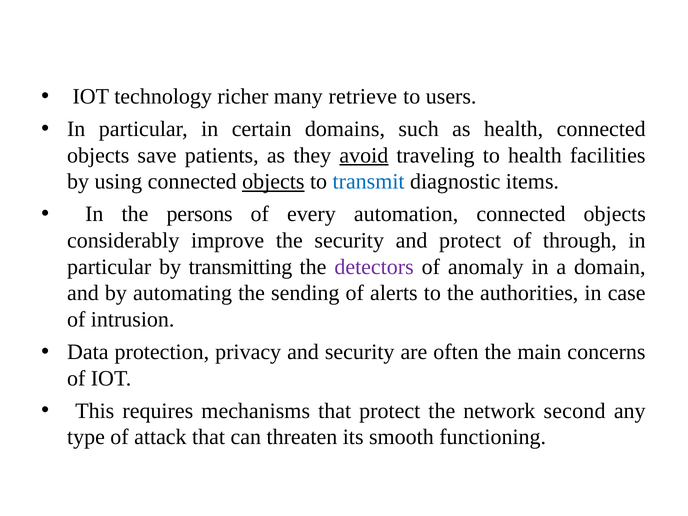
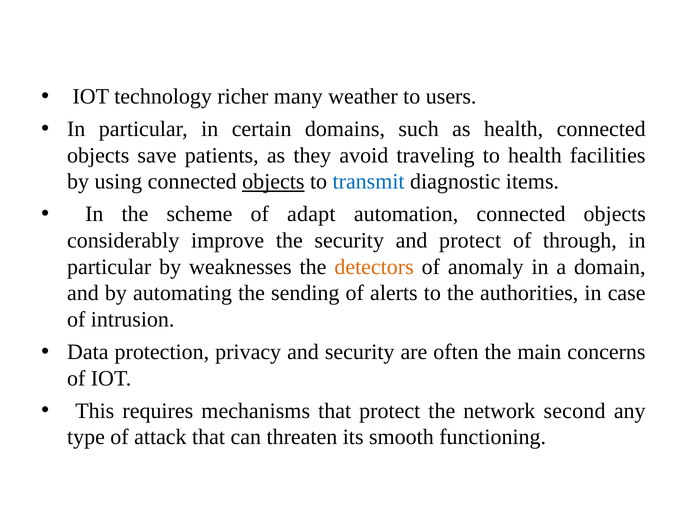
retrieve: retrieve -> weather (363, 96)
avoid underline: present -> none (364, 155)
persons: persons -> scheme (200, 214)
every: every -> adapt (311, 214)
transmitting: transmitting -> weaknesses (240, 267)
detectors colour: purple -> orange (374, 267)
